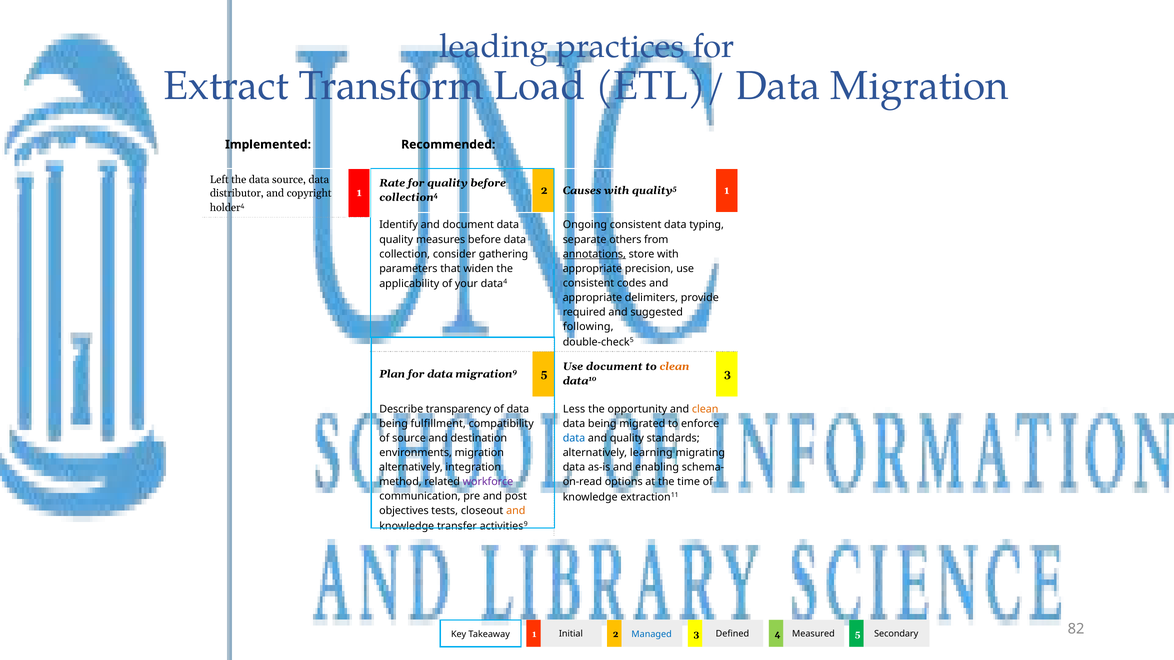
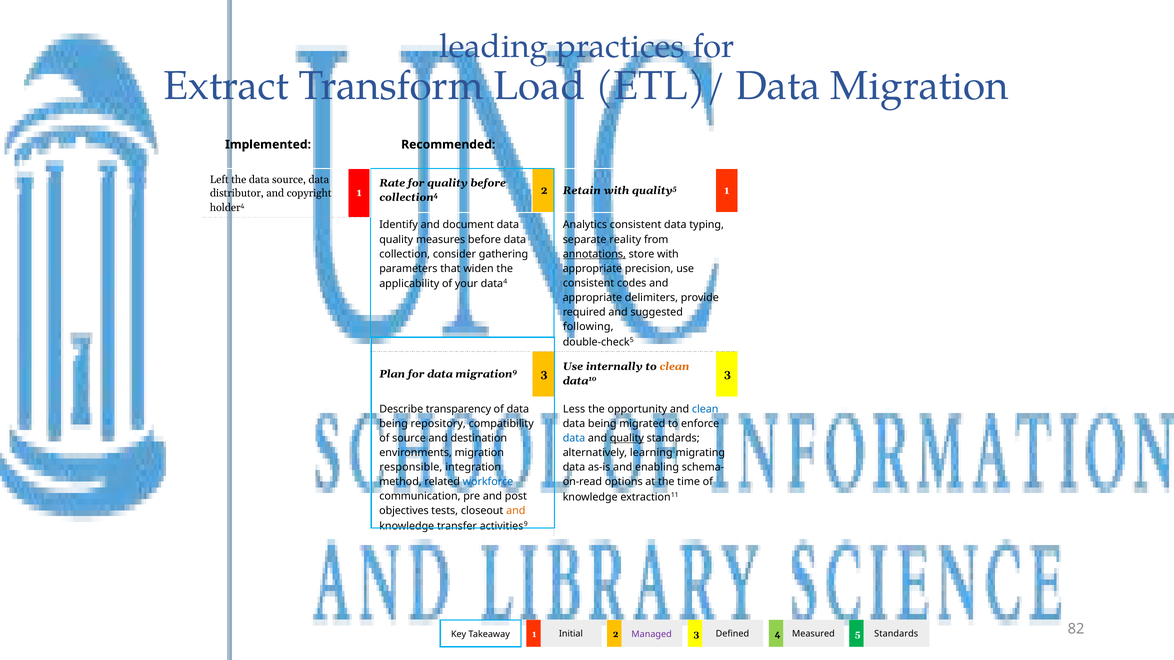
Causes: Causes -> Retain (582, 191)
Ongoing: Ongoing -> Analytics (585, 225)
others: others -> reality (625, 240)
Use document: document -> internally (614, 367)
migration9 5: 5 -> 3 (544, 374)
clean colour: orange -> blue (705, 409)
fulfillment: fulfillment -> repository (438, 424)
quality underline: none -> present (627, 438)
alternatively: alternatively -> responsible (411, 467)
workforce colour: purple -> blue (488, 482)
Managed colour: blue -> purple (652, 634)
4 Secondary: Secondary -> Standards (896, 634)
